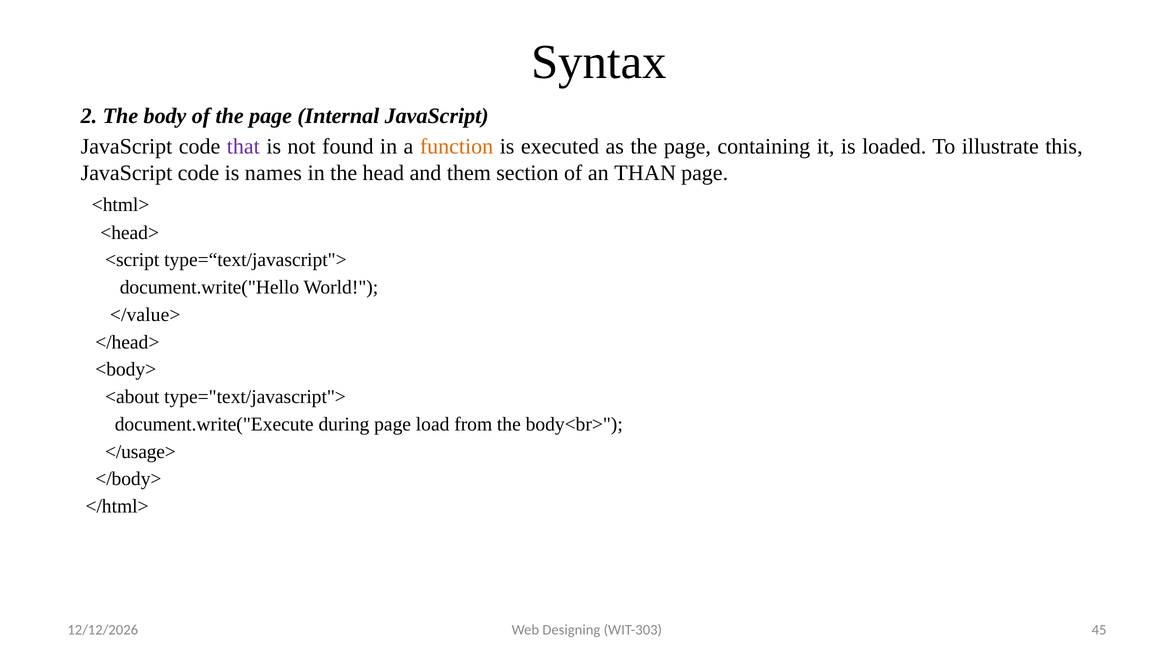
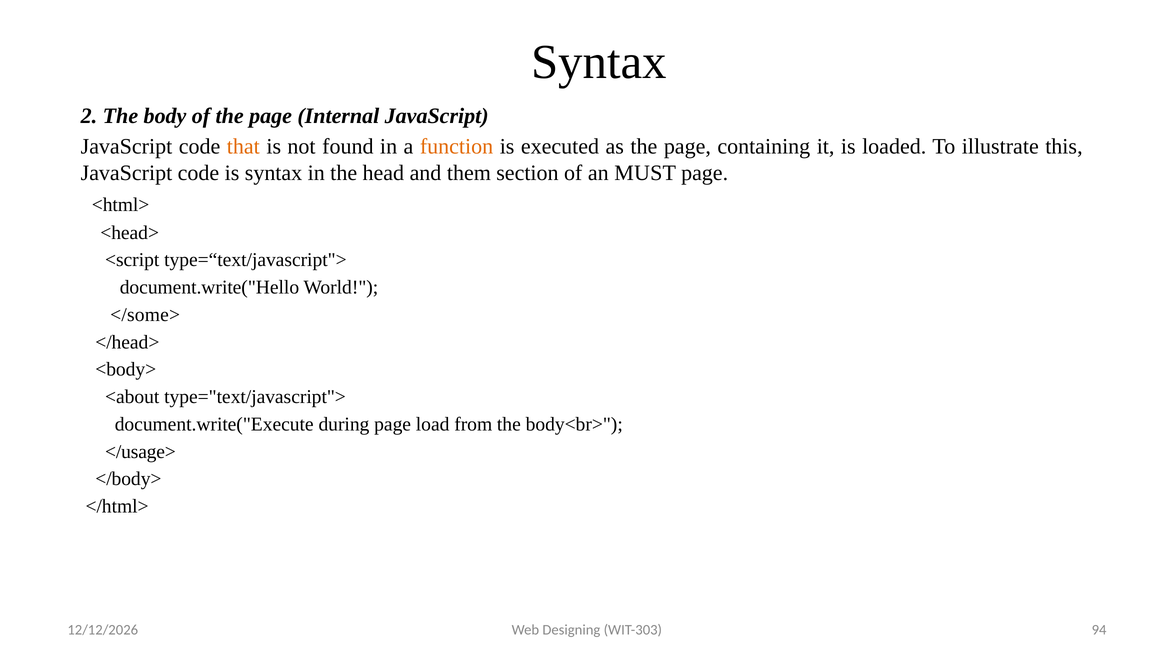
that colour: purple -> orange (243, 147)
is names: names -> syntax (274, 173)
THAN: THAN -> MUST (645, 173)
</value>: </value> -> </some> (145, 315)
45: 45 -> 94 (1099, 631)
